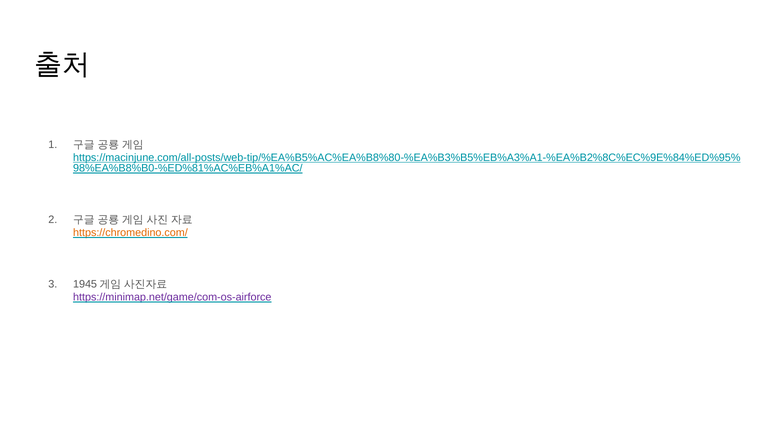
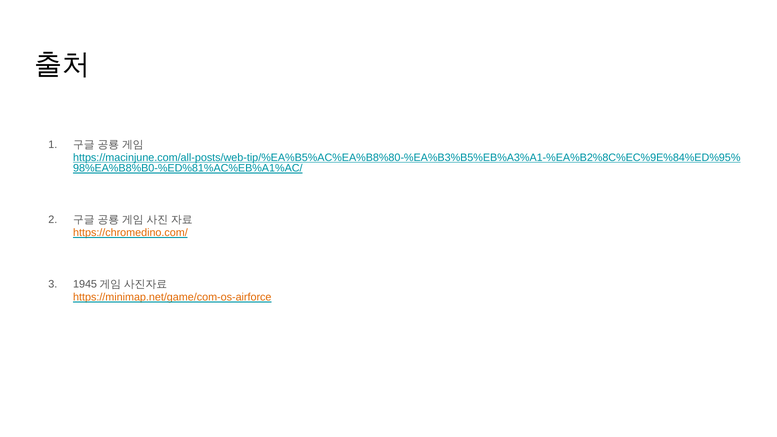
https://minimap.net/game/com-os-airforce colour: purple -> orange (172, 297)
